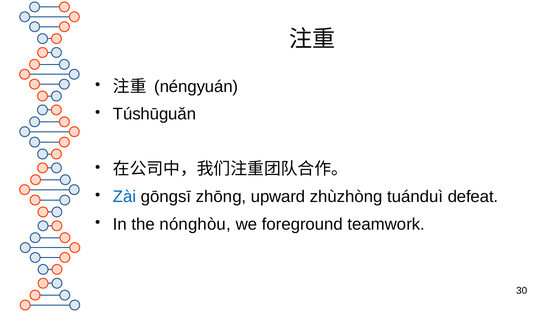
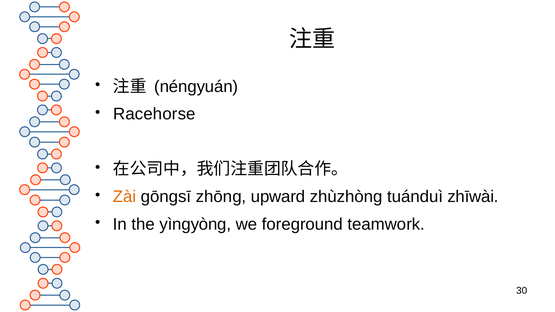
Túshūguǎn: Túshūguǎn -> Racehorse (154, 114)
Zài colour: blue -> orange (125, 197)
defeat: defeat -> zhīwài (473, 197)
nónghòu: nónghòu -> yìngyòng (195, 224)
